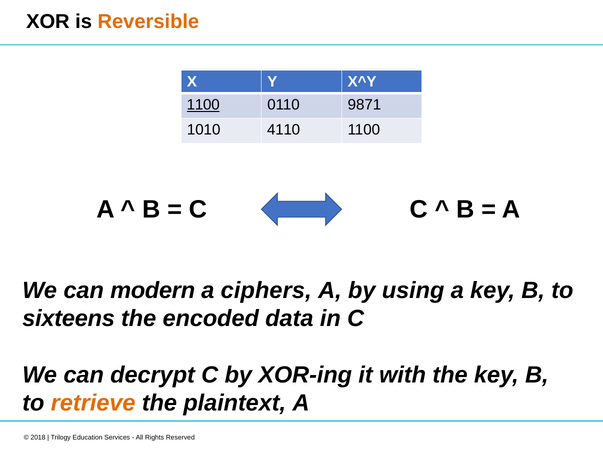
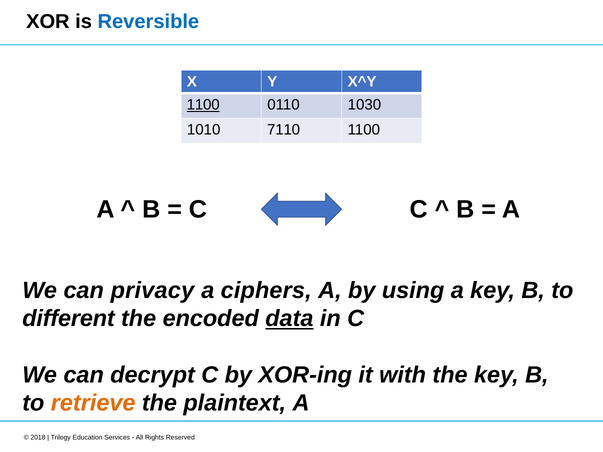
Reversible colour: orange -> blue (148, 21)
9871: 9871 -> 1030 (364, 105)
4110: 4110 -> 7110 (284, 130)
modern: modern -> privacy (152, 291)
sixteens: sixteens -> different (69, 319)
data underline: none -> present (289, 319)
